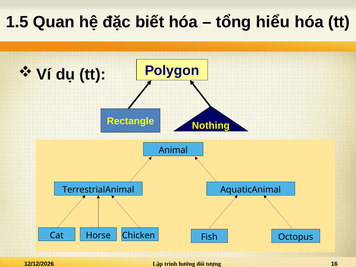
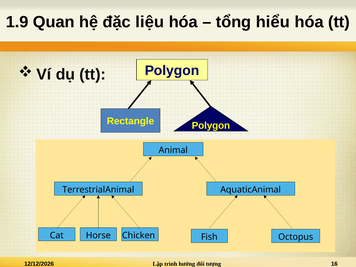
1.5: 1.5 -> 1.9 (17, 22)
biết: biết -> liệu (150, 22)
Nothing: Nothing -> Polygon (211, 126)
